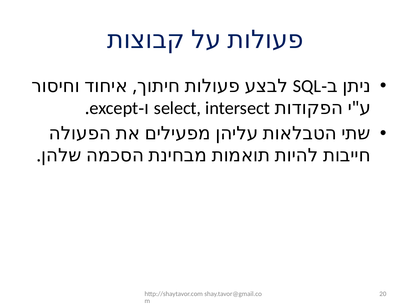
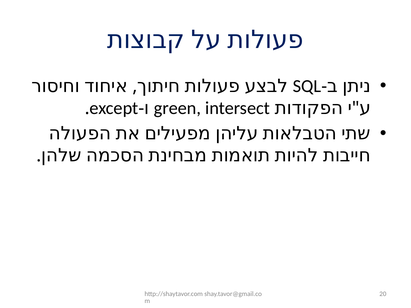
select: select -> green (178, 108)
